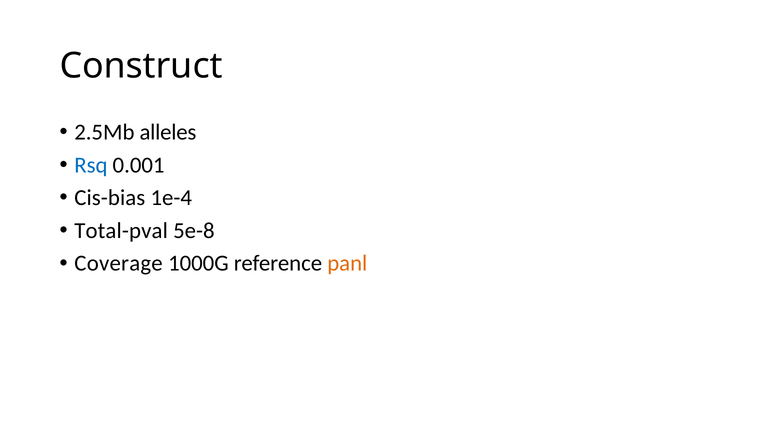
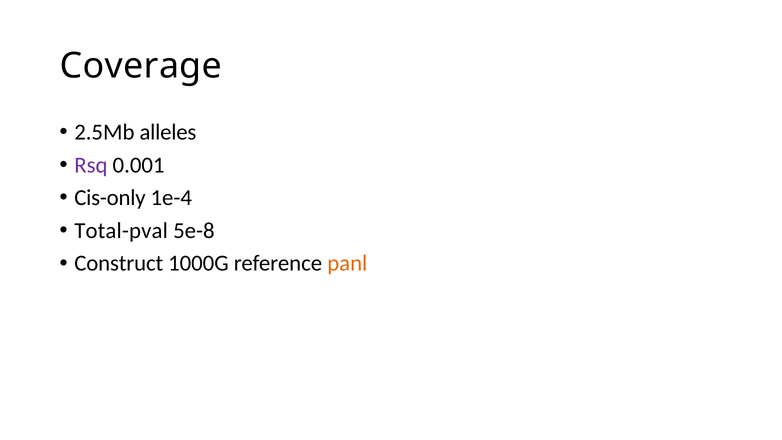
Construct: Construct -> Coverage (141, 66)
Rsq colour: blue -> purple (91, 165)
Cis-bias: Cis-bias -> Cis-only (110, 198)
Coverage: Coverage -> Construct (119, 263)
